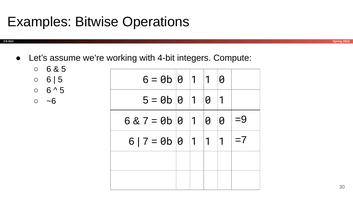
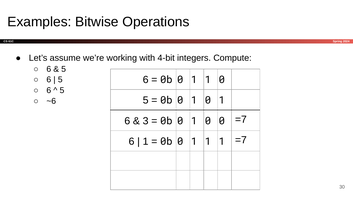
7: 7 -> 3 (146, 121)
0 =9: =9 -> =7 (241, 120)
7: 7 -> 1 (146, 142)
